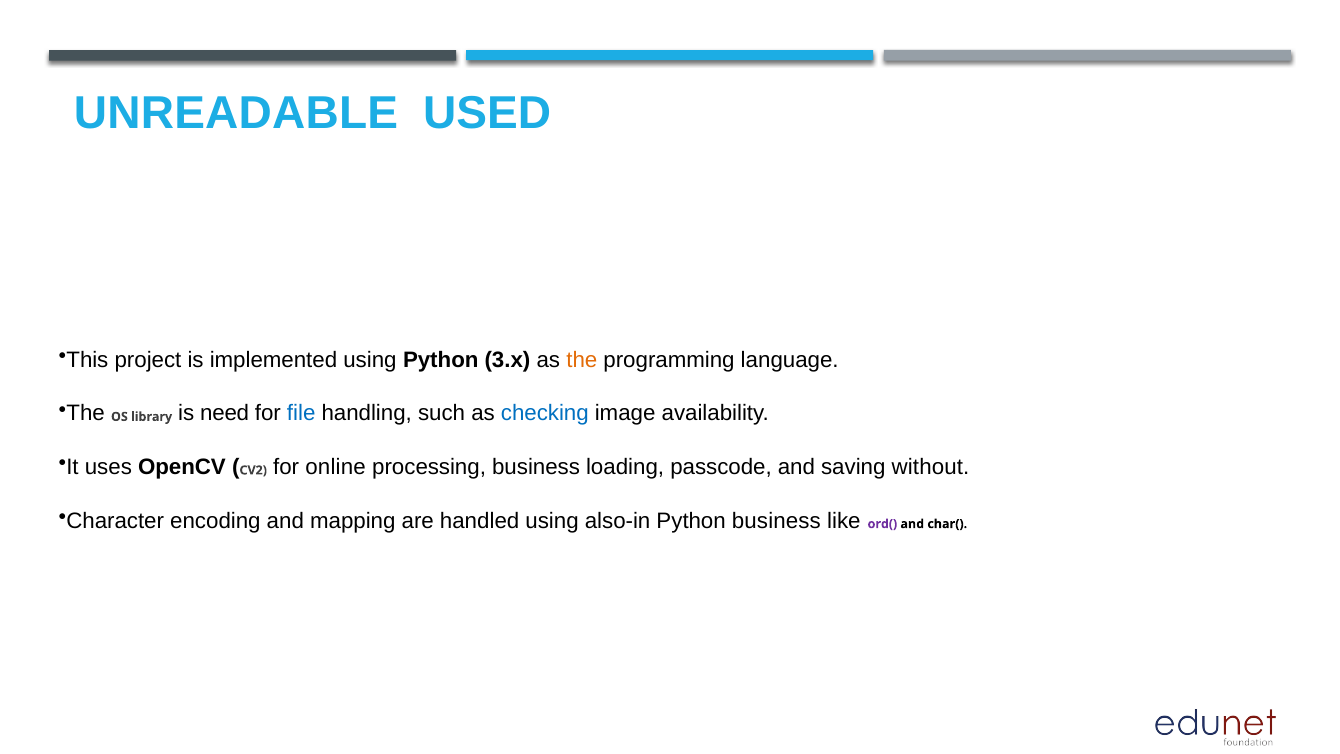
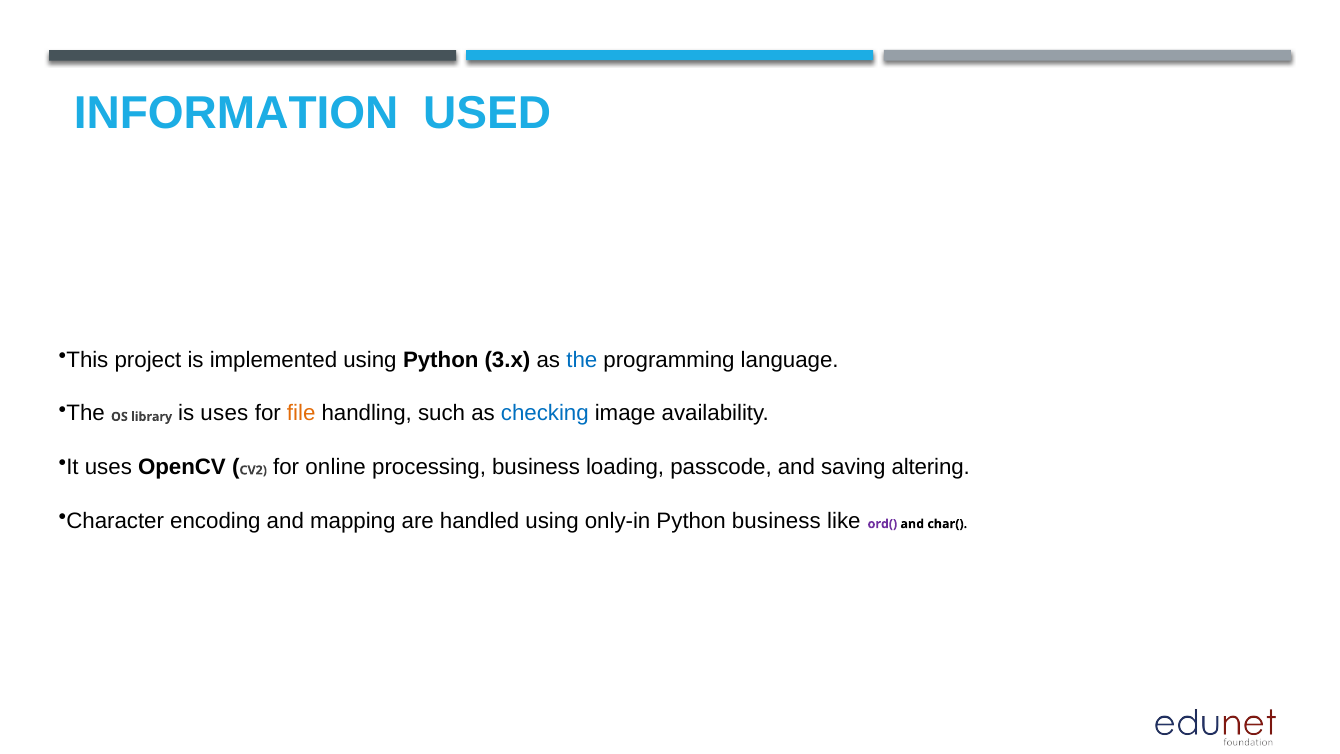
UNREADABLE: UNREADABLE -> INFORMATION (236, 113)
the colour: orange -> blue (582, 360)
is need: need -> uses (224, 413)
file colour: blue -> orange (301, 413)
without: without -> altering (931, 467)
also-in: also-in -> only-in (618, 521)
